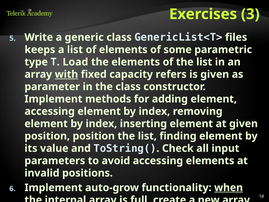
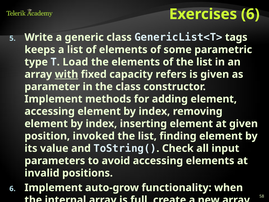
Exercises 3: 3 -> 6 (250, 14)
files: files -> tags (236, 37)
position position: position -> invoked (94, 136)
when underline: present -> none (229, 187)
